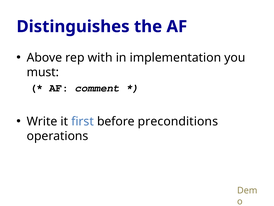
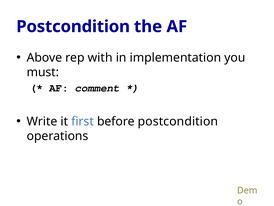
Distinguishes: Distinguishes -> Postcondition (73, 27)
before preconditions: preconditions -> postcondition (178, 121)
